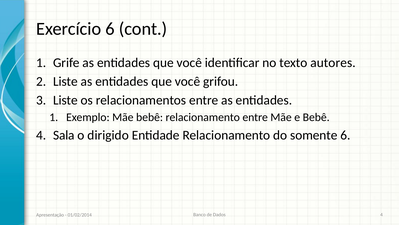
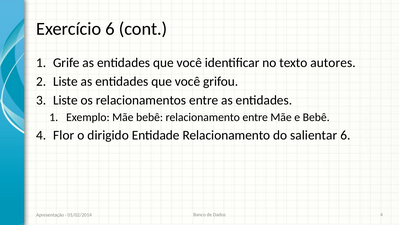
Sala: Sala -> Flor (64, 135)
somente: somente -> salientar (314, 135)
